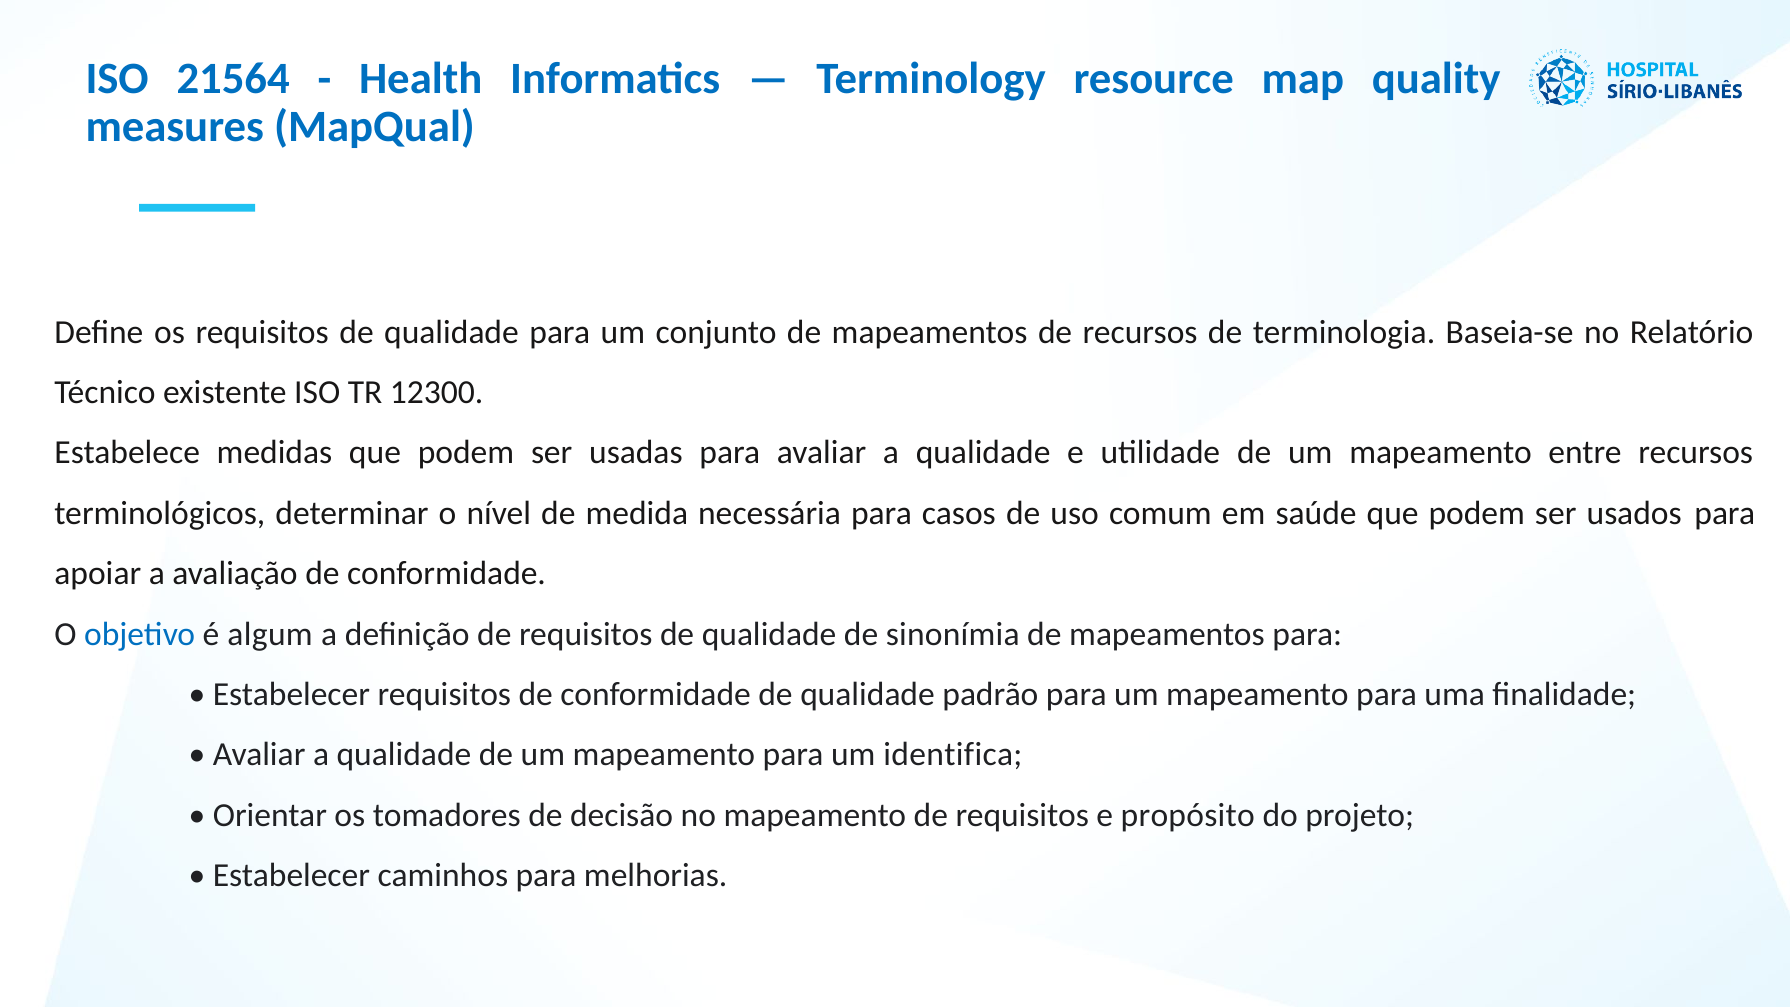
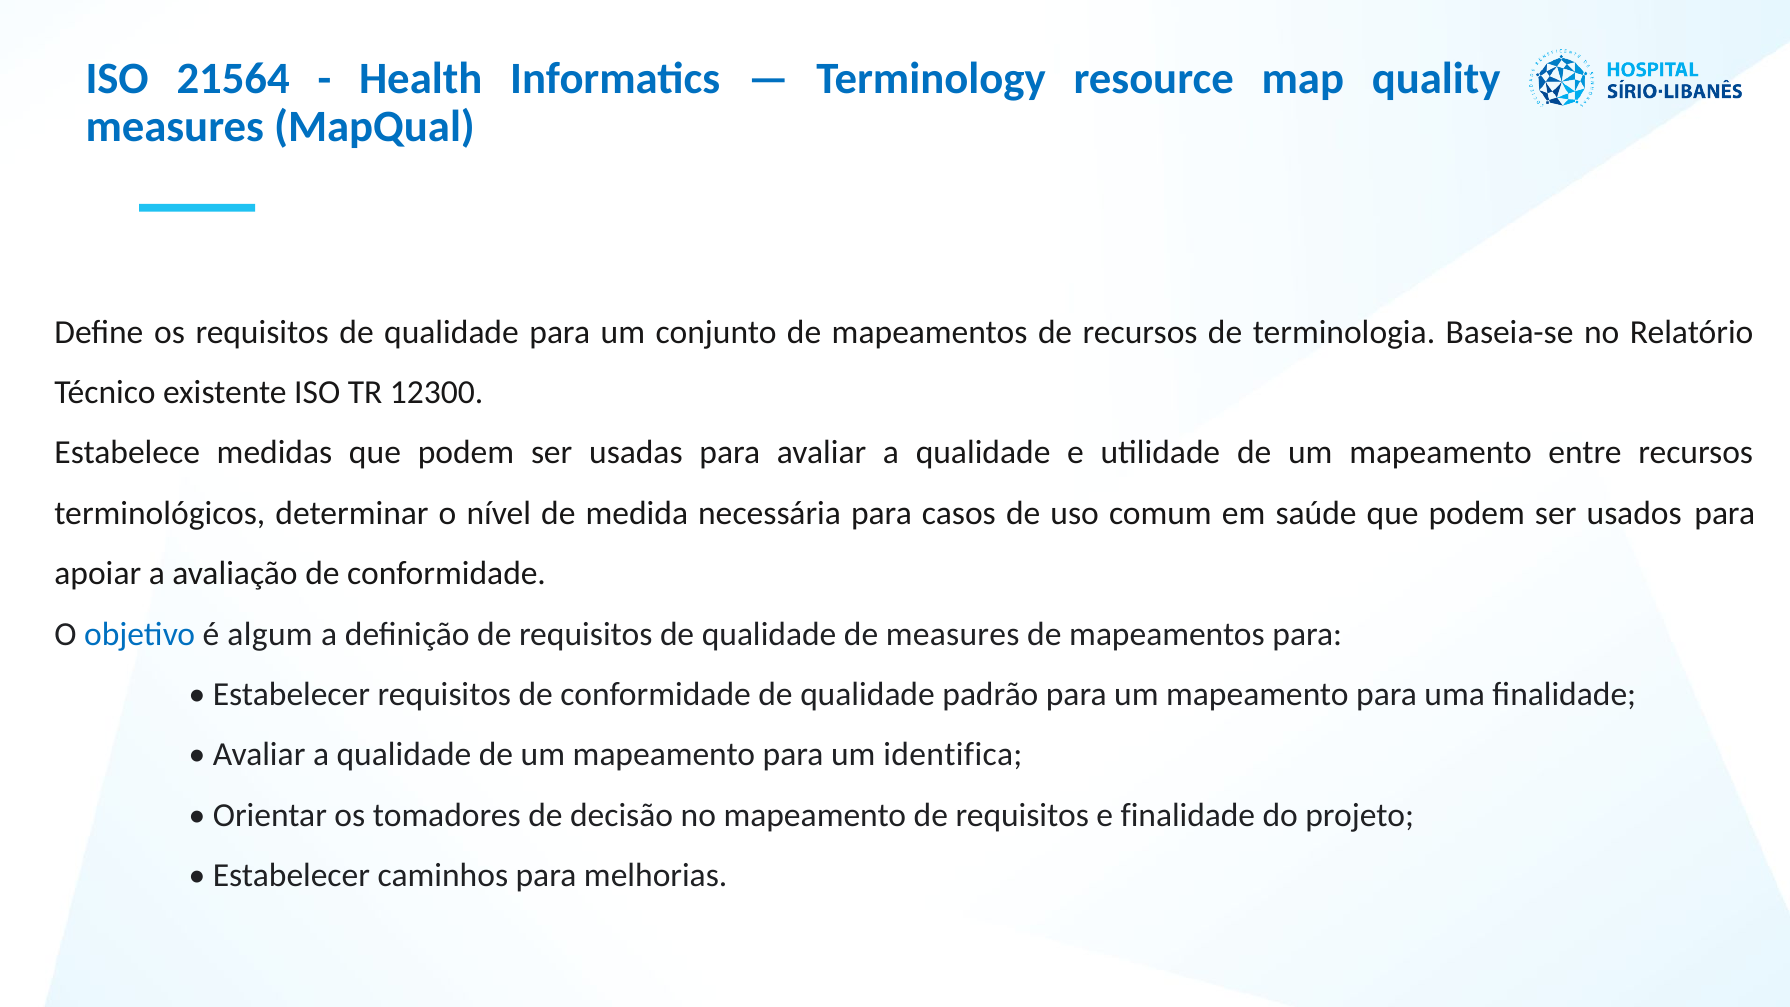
de sinonímia: sinonímia -> measures (953, 634)
e propósito: propósito -> finalidade (1188, 815)
